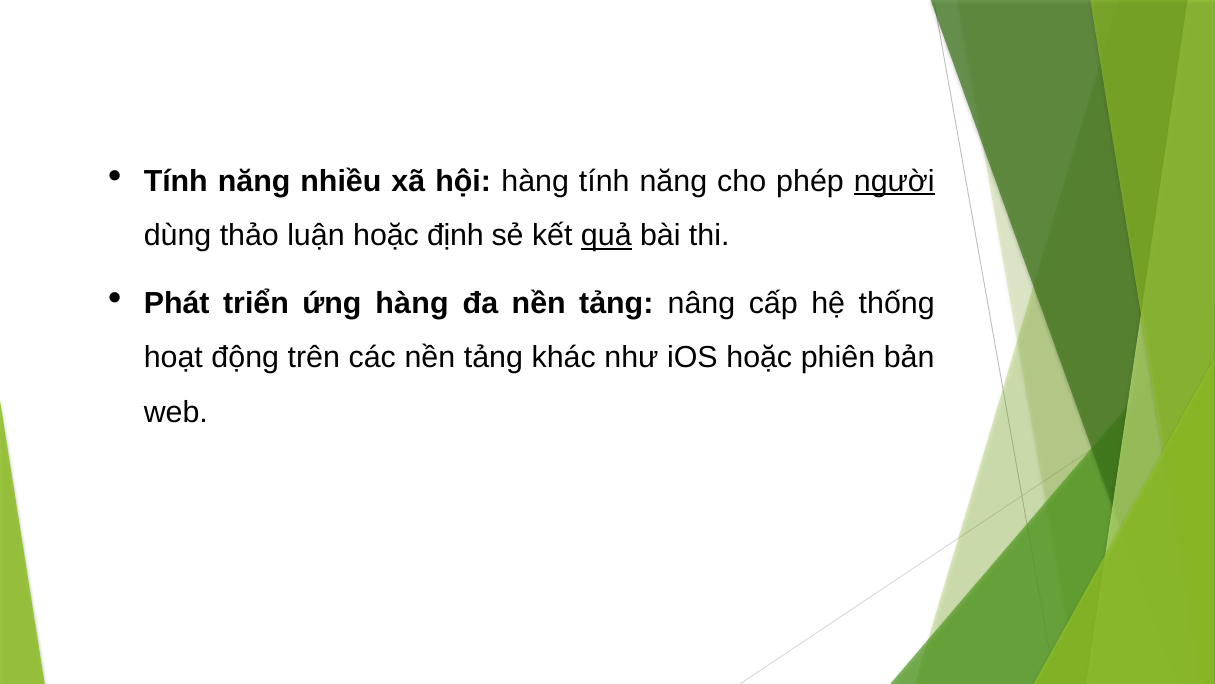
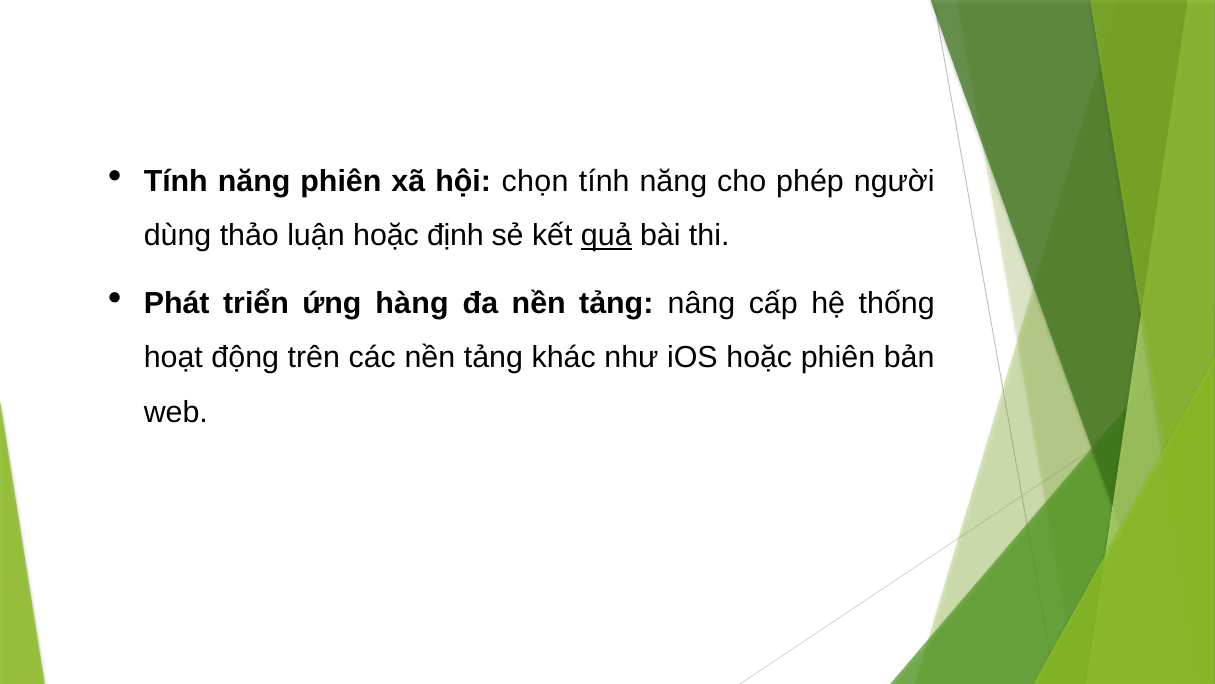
năng nhiều: nhiều -> phiên (341, 181)
hội hàng: hàng -> chọn (535, 181)
người underline: present -> none (894, 181)
